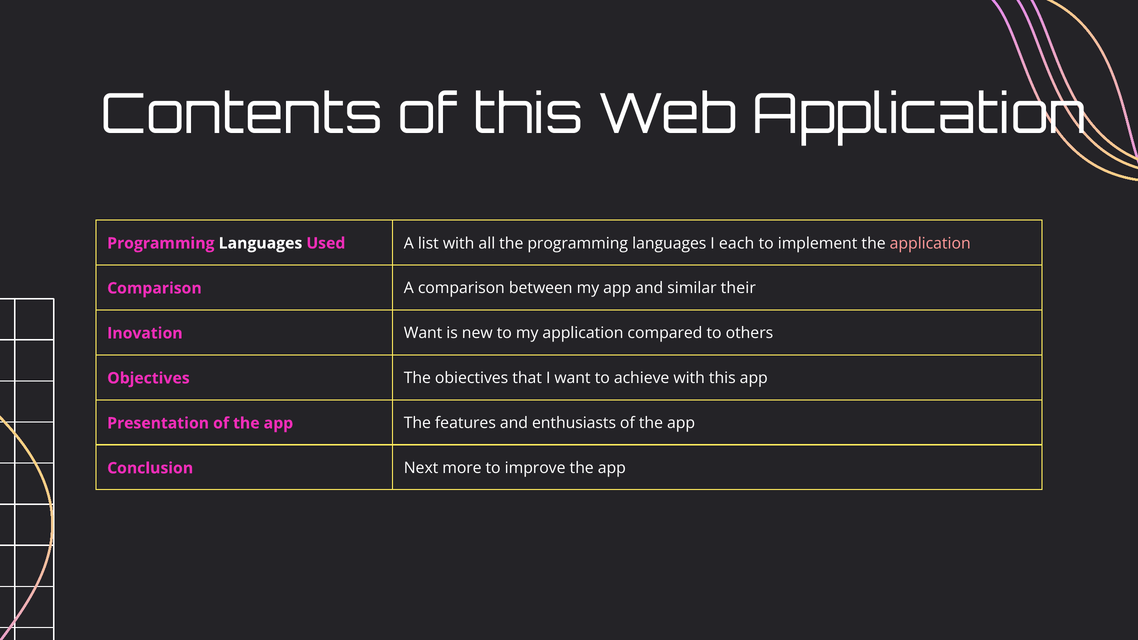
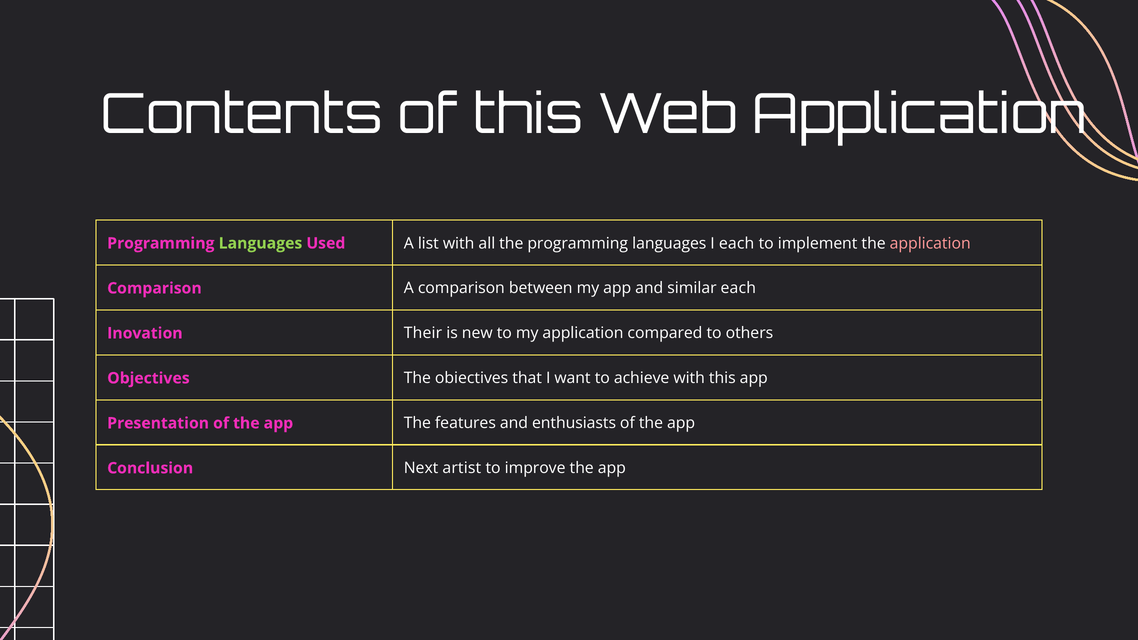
Languages colour: white -> light green (260, 243)
similar their: their -> each (738, 288)
Inovation Want: Want -> Their (423, 333)
more: more -> artist (462, 468)
